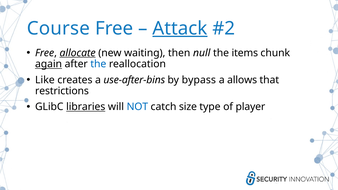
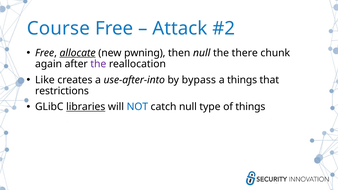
Attack underline: present -> none (180, 28)
waiting: waiting -> pwning (145, 53)
items: items -> there (245, 53)
again underline: present -> none (49, 64)
the colour: blue -> purple (98, 64)
use-after-bins: use-after-bins -> use-after-into (134, 80)
a allows: allows -> things (242, 80)
catch size: size -> null (188, 107)
of player: player -> things (250, 107)
